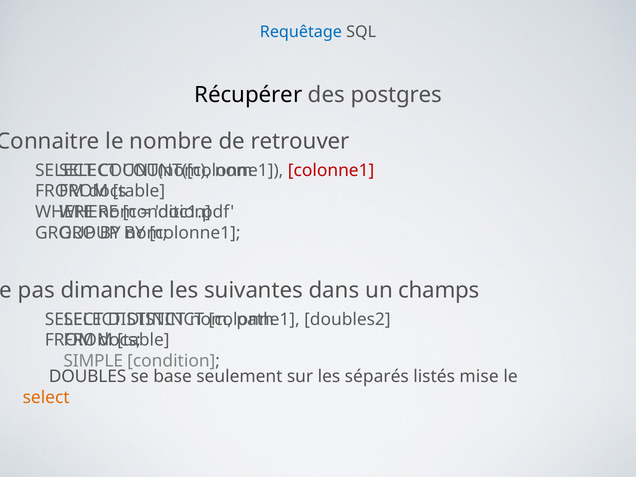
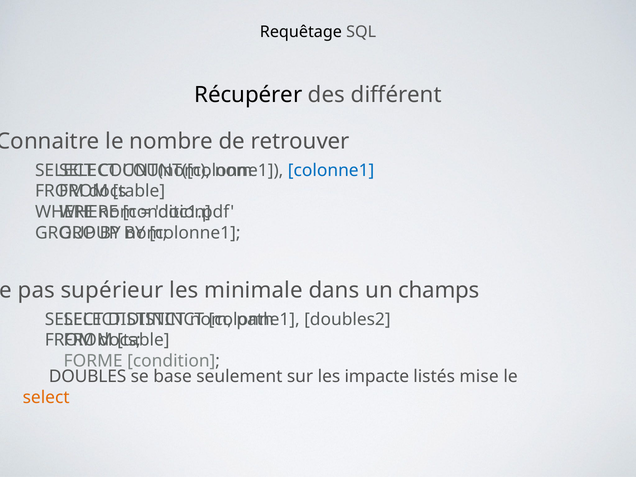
Requêtage colour: blue -> black (301, 32)
postgres: postgres -> différent (396, 95)
colonne1 colour: red -> blue (331, 170)
dimanche: dimanche -> supérieur (112, 291)
suivantes: suivantes -> minimale (254, 291)
SIMPLE: SIMPLE -> FORME (93, 361)
séparés: séparés -> impacte (377, 376)
